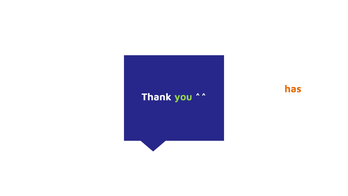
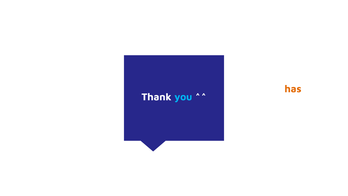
you colour: light green -> light blue (183, 97)
